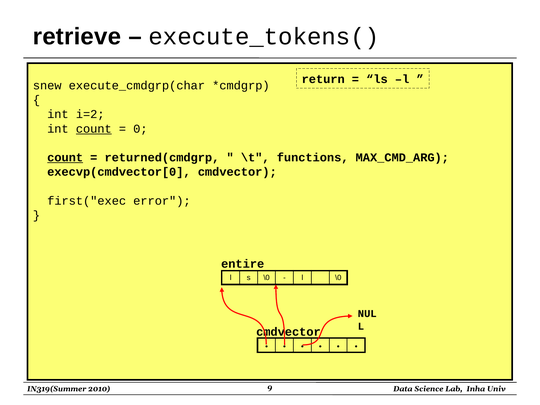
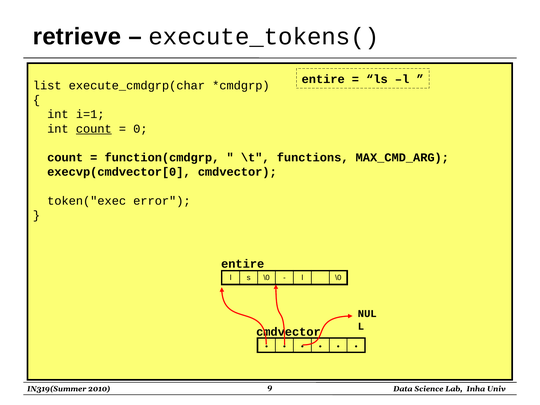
return: return -> entire (323, 79)
snew: snew -> list (47, 86)
i=2: i=2 -> i=1 (90, 114)
count underline: present -> none (65, 158)
returned(cmdgrp: returned(cmdgrp -> function(cmdgrp (162, 158)
first("exec: first("exec -> token("exec (87, 201)
